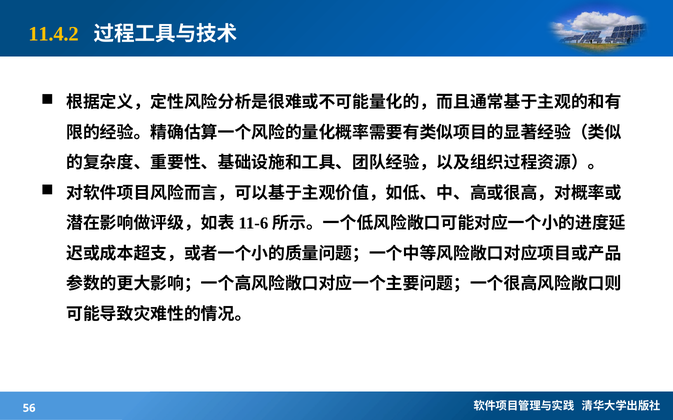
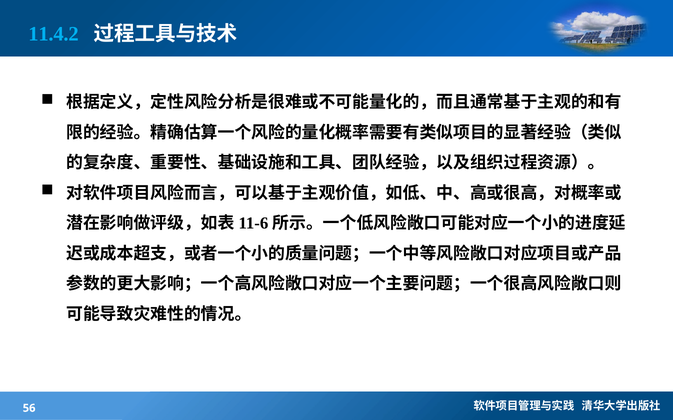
11.4.2 colour: yellow -> light blue (54, 34)
